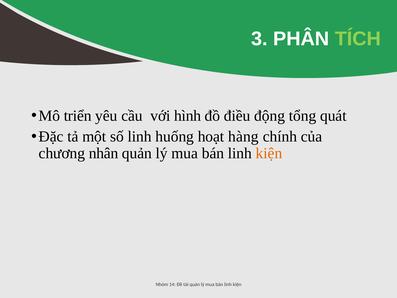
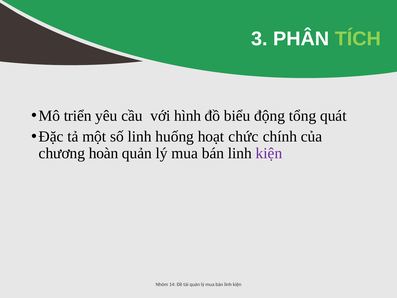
điều: điều -> biểu (237, 116)
hàng: hàng -> chức (243, 136)
nhân: nhân -> hoàn (104, 153)
kiện colour: orange -> purple (269, 153)
